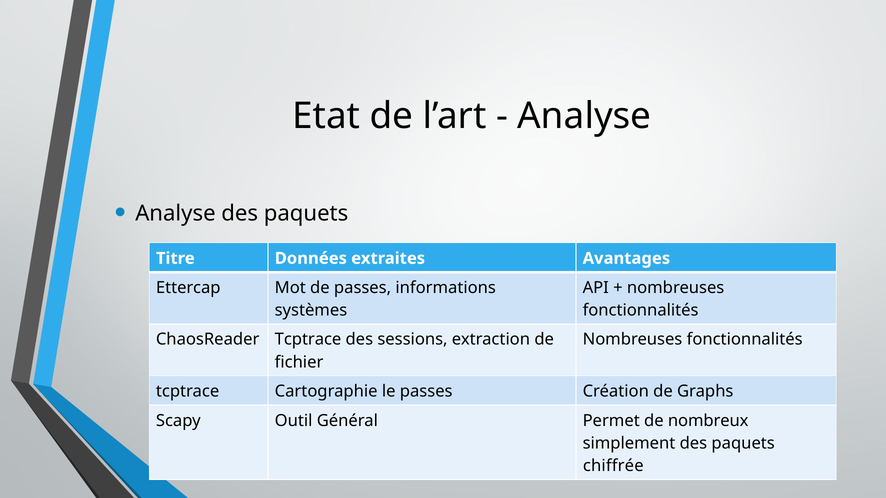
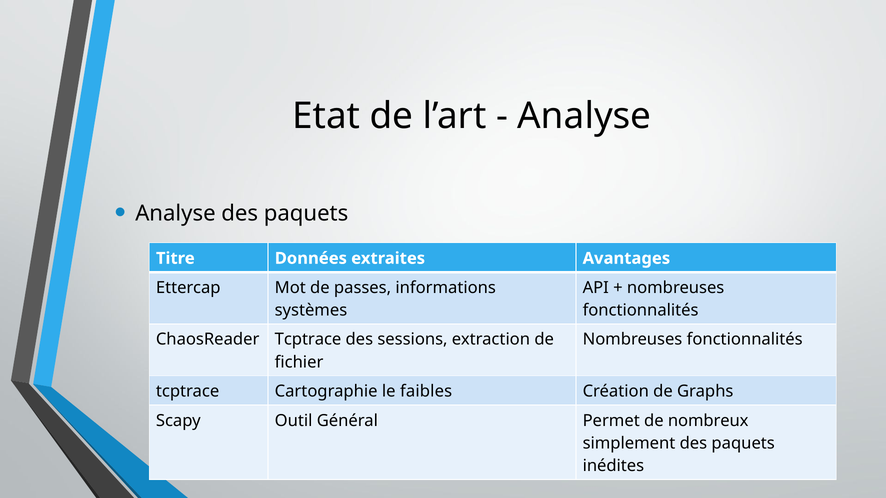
le passes: passes -> faibles (426, 392)
chiffrée: chiffrée -> inédites (613, 466)
